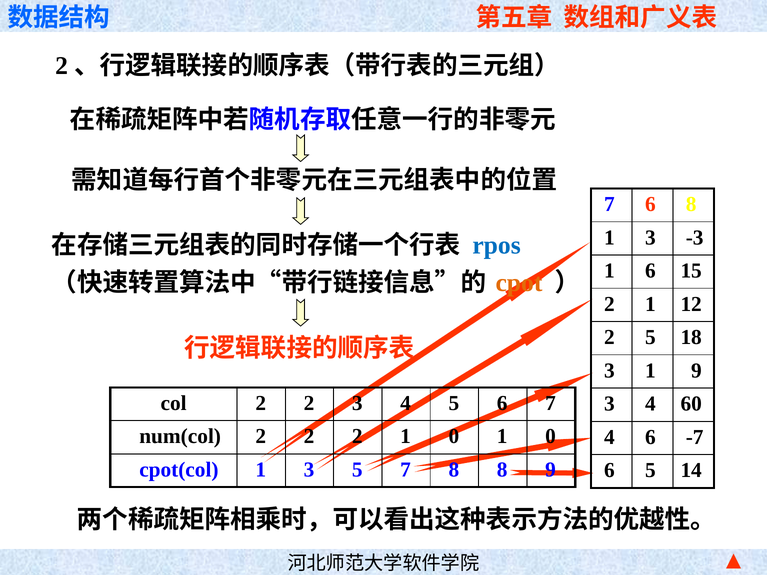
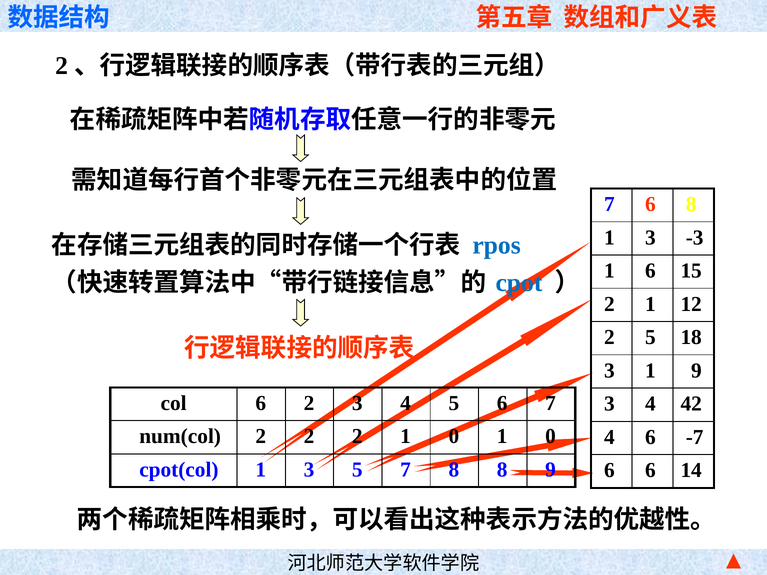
cpot colour: orange -> blue (519, 283)
col 2: 2 -> 6 (261, 403)
60: 60 -> 42 (691, 404)
6 5: 5 -> 6 (650, 471)
